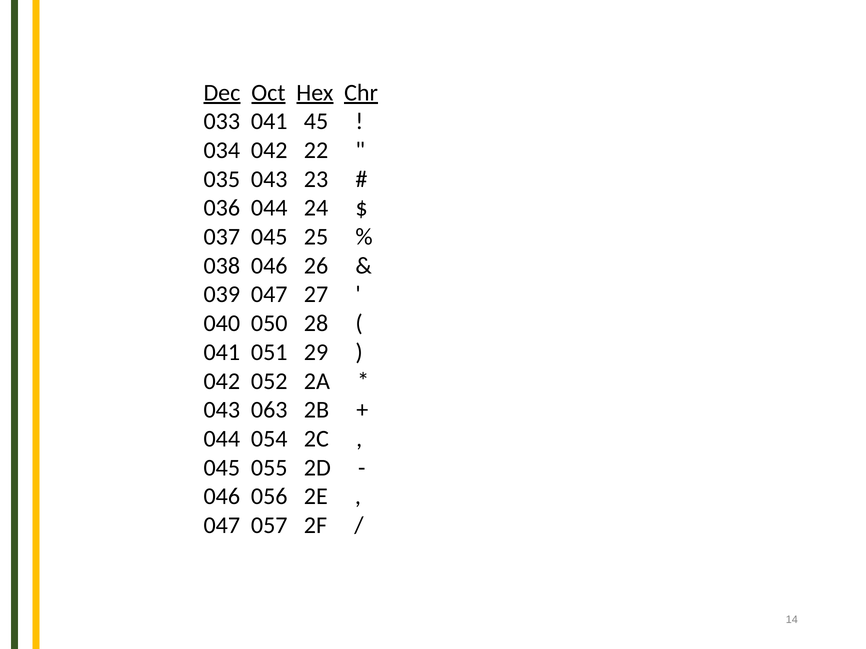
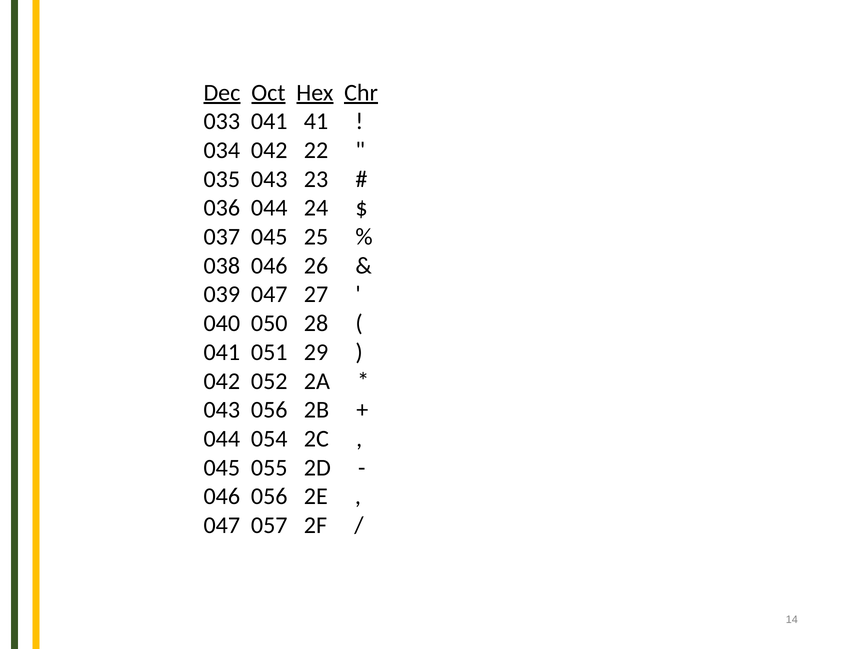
45: 45 -> 41 (316, 122)
043 063: 063 -> 056 (269, 410)
